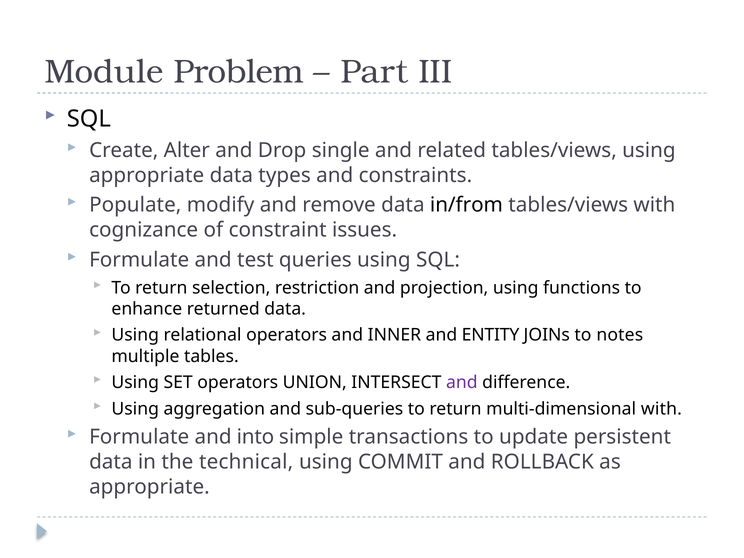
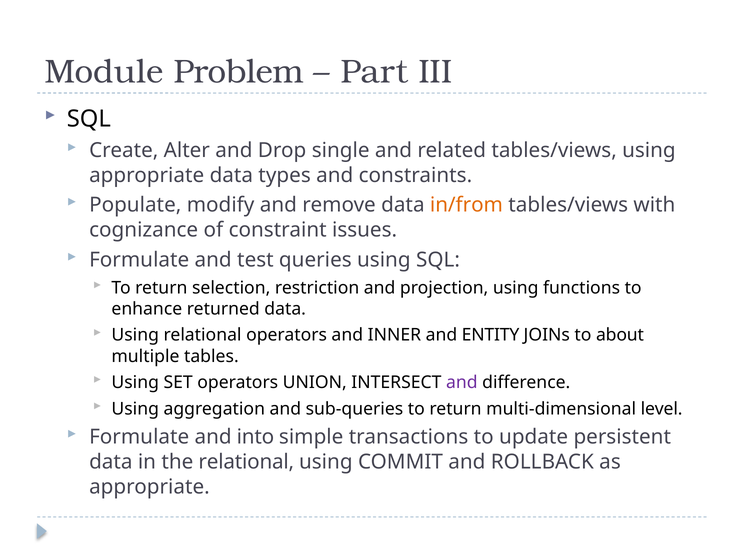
in/from colour: black -> orange (466, 205)
notes: notes -> about (620, 335)
multi‐dimensional with: with -> level (662, 409)
the technical: technical -> relational (246, 462)
